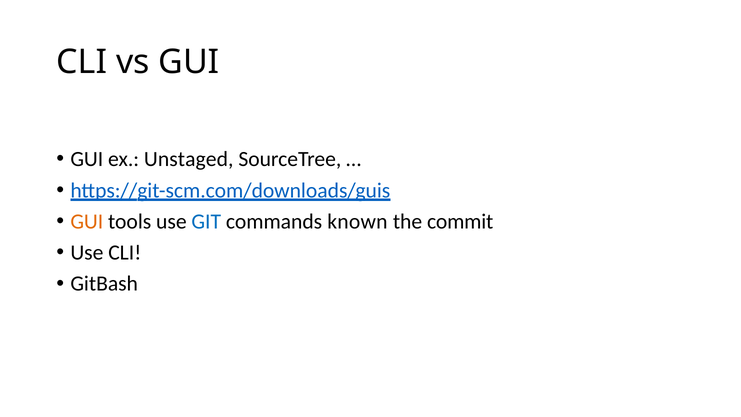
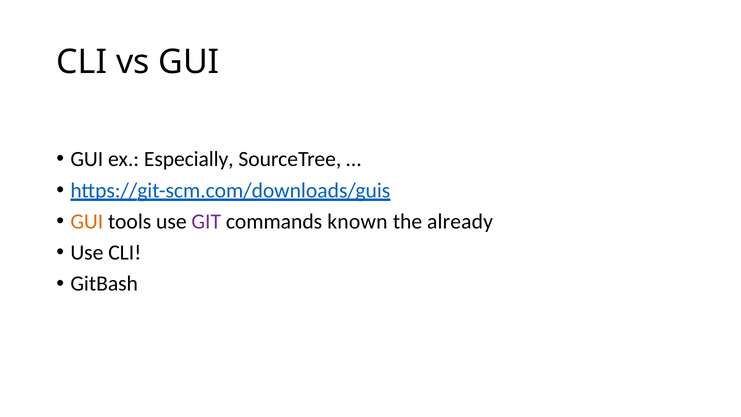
Unstaged: Unstaged -> Especially (189, 159)
GIT colour: blue -> purple (206, 222)
commit: commit -> already (460, 222)
